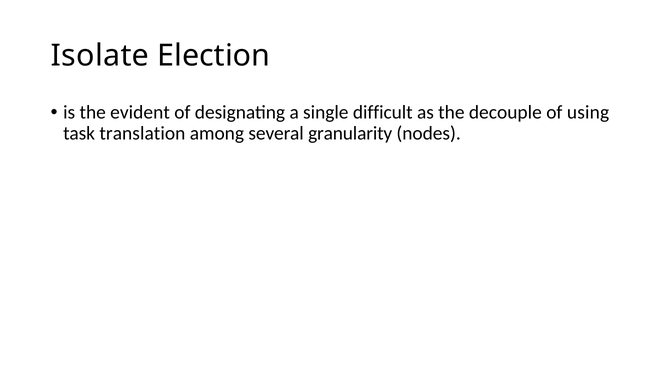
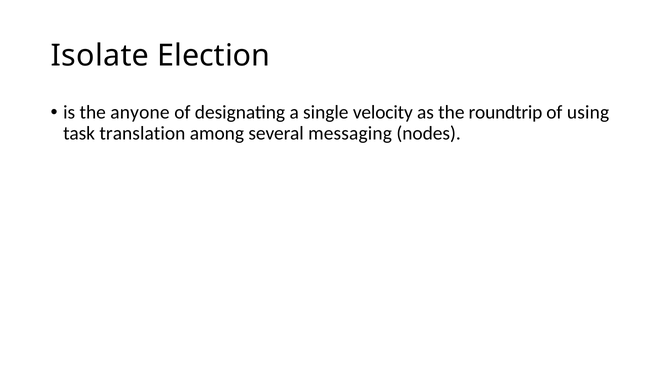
evident: evident -> anyone (140, 112)
difficult: difficult -> velocity (383, 112)
decouple: decouple -> roundtrip (505, 112)
granularity: granularity -> messaging (350, 133)
